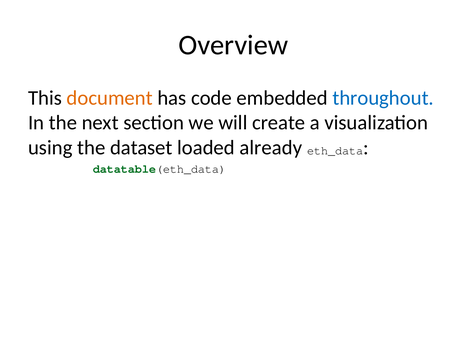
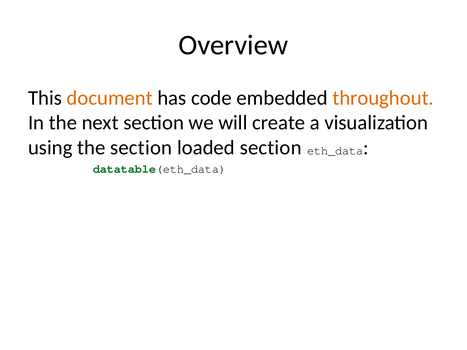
throughout colour: blue -> orange (383, 98)
the dataset: dataset -> section (141, 148)
loaded already: already -> section (271, 148)
